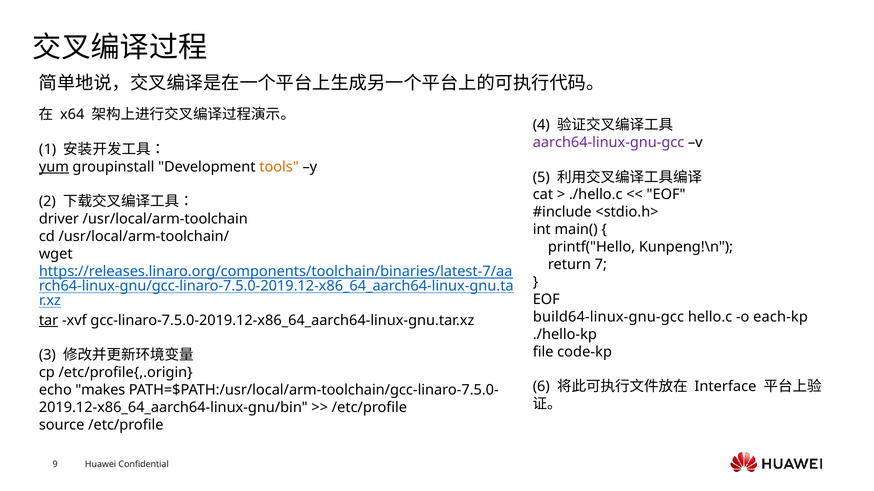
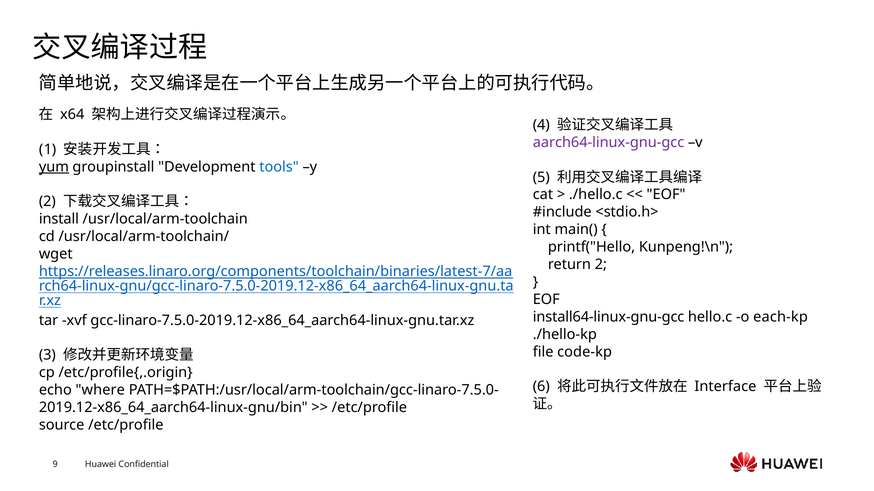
tools colour: orange -> blue (279, 167)
driver: driver -> install (59, 219)
return 7: 7 -> 2 (601, 265)
build64-linux-gnu-gcc: build64-linux-gnu-gcc -> install64-linux-gnu-gcc (609, 317)
tar underline: present -> none (49, 321)
makes: makes -> where (100, 391)
